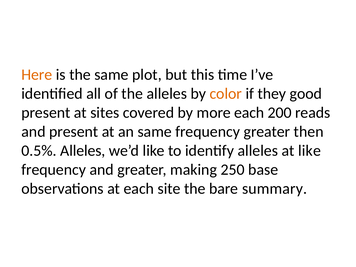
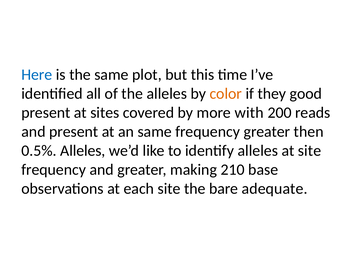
Here colour: orange -> blue (37, 75)
more each: each -> with (249, 113)
at like: like -> site (310, 151)
250: 250 -> 210 (233, 170)
summary: summary -> adequate (275, 189)
